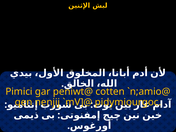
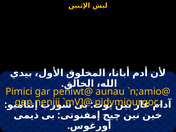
cotten: cotten -> aunau (110, 92)
